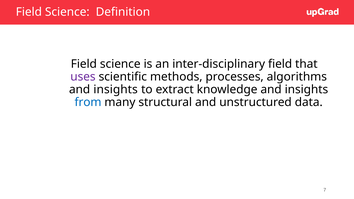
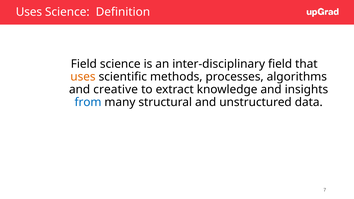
Field: Field -> Uses (29, 12)
uses colour: purple -> orange (83, 77)
insights: insights -> creative (116, 89)
